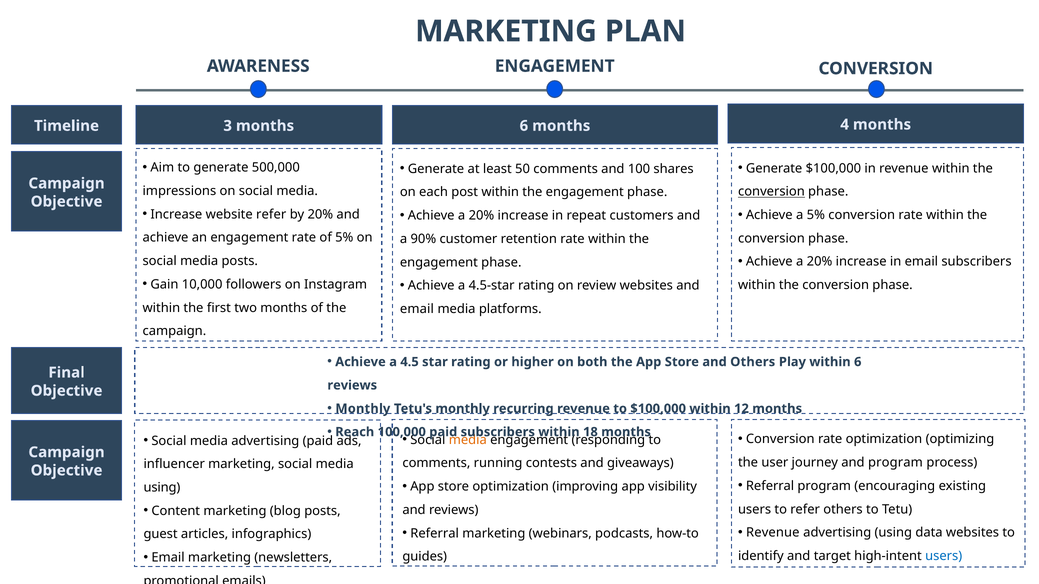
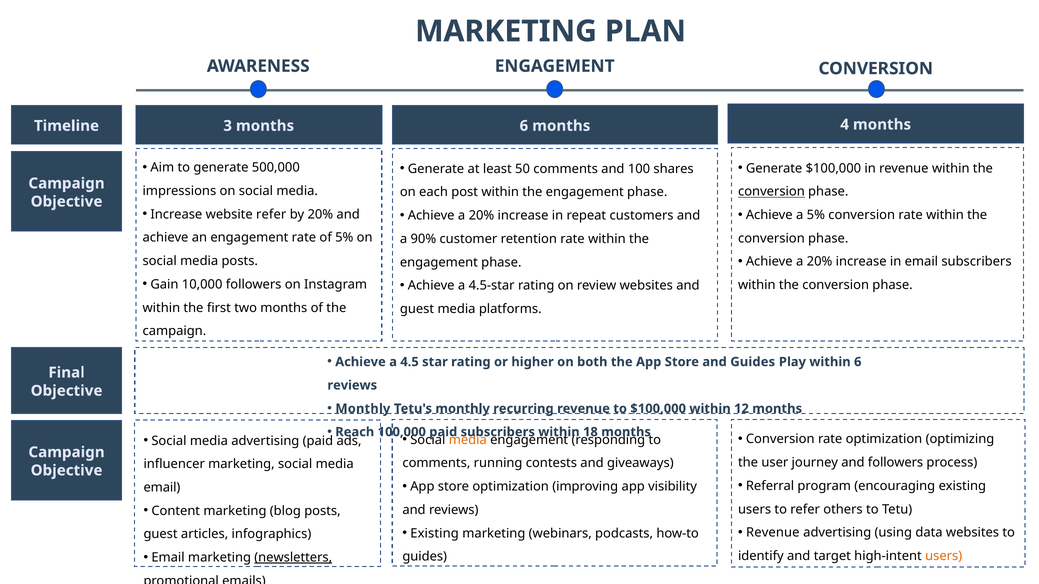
email: email -> guest (417, 309)
and Others: Others -> Guides (753, 362)
and program: program -> followers (896, 463)
using: using -> email (162, 488)
Referral: Referral -> Existing (435, 534)
newsletters underline: none -> present (293, 558)
users colour: blue -> orange (944, 556)
